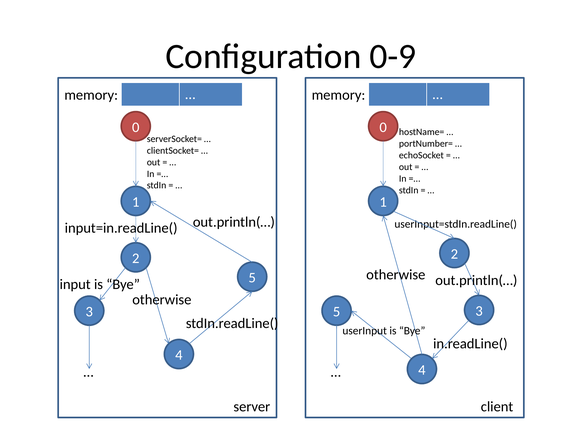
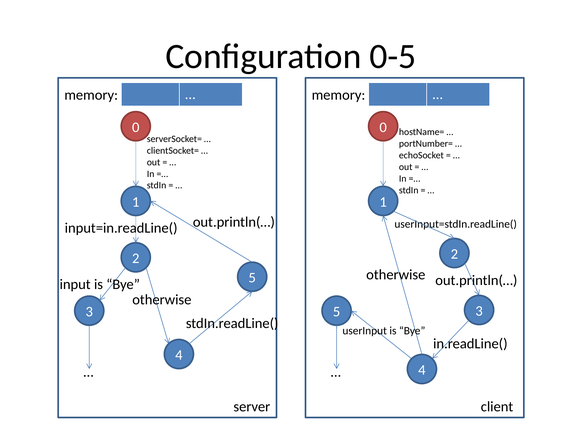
0-9: 0-9 -> 0-5 (393, 56)
